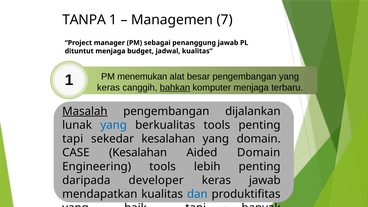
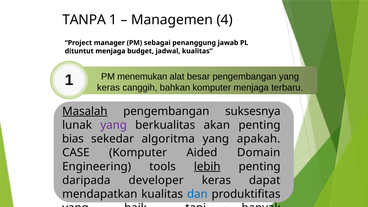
7: 7 -> 4 (225, 20)
bahkan underline: present -> none (175, 88)
dijalankan: dijalankan -> suksesnya (253, 111)
yang colour: blue -> purple (114, 125)
berkualitas tools: tools -> akan (217, 125)
tapi: tapi -> bias (73, 139)
sekedar kesalahan: kesalahan -> algoritma (168, 139)
yang domain: domain -> apakah (259, 139)
CASE Kesalahan: Kesalahan -> Komputer (138, 153)
lebih underline: none -> present (207, 166)
keras jawab: jawab -> dapat (265, 180)
